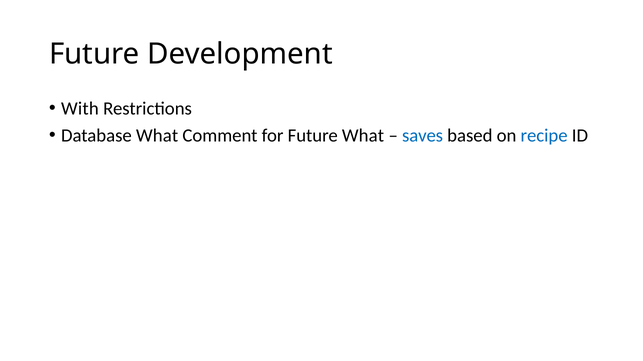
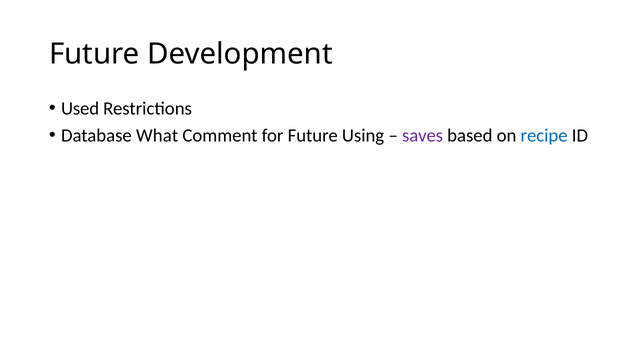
With: With -> Used (80, 109)
Future What: What -> Using (363, 136)
saves colour: blue -> purple (423, 136)
